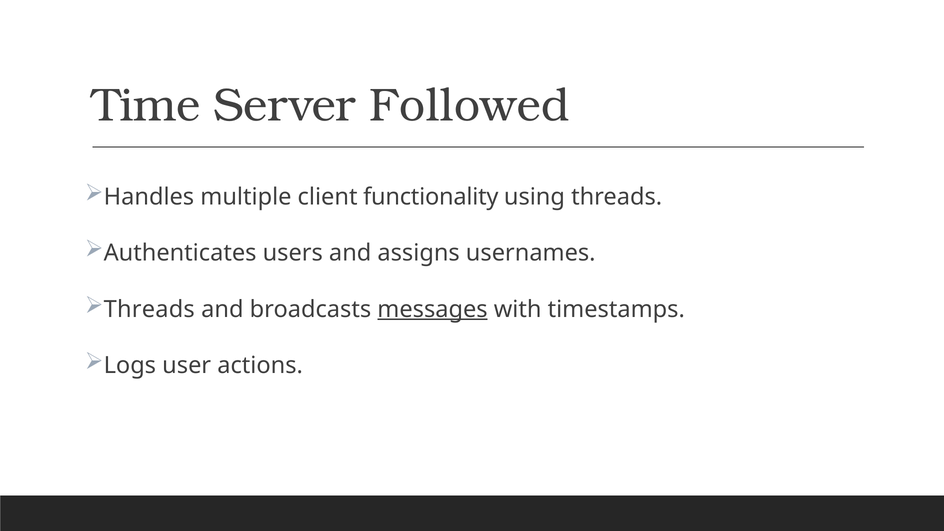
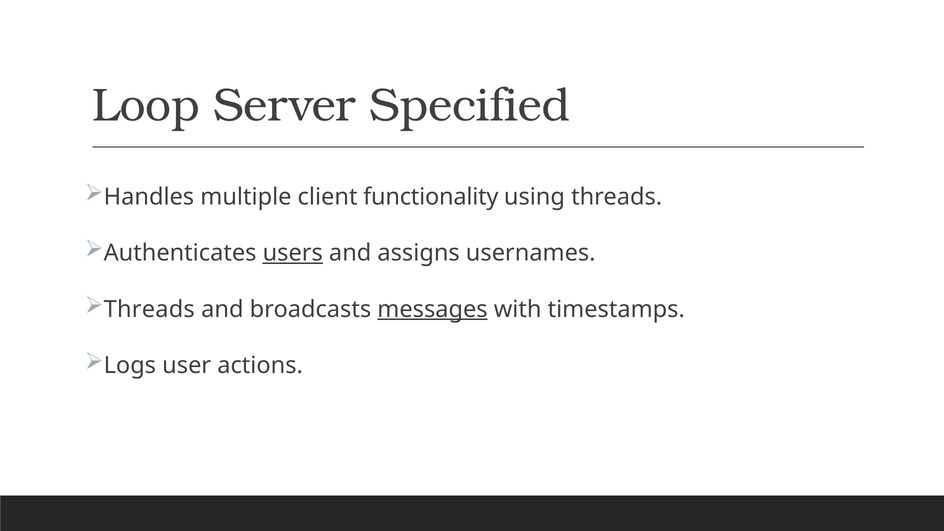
Time: Time -> Loop (146, 106)
Followed: Followed -> Specified (470, 106)
users underline: none -> present (293, 253)
